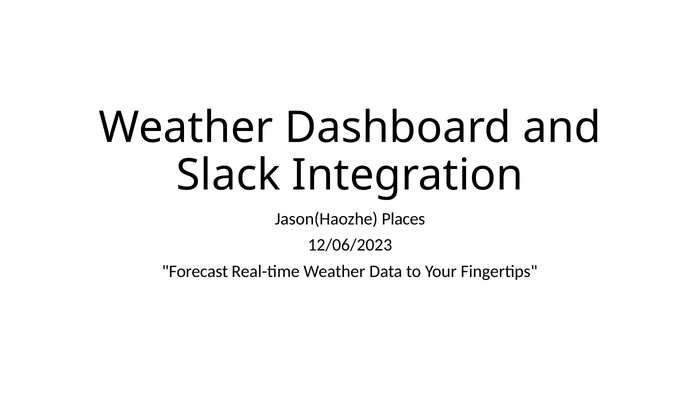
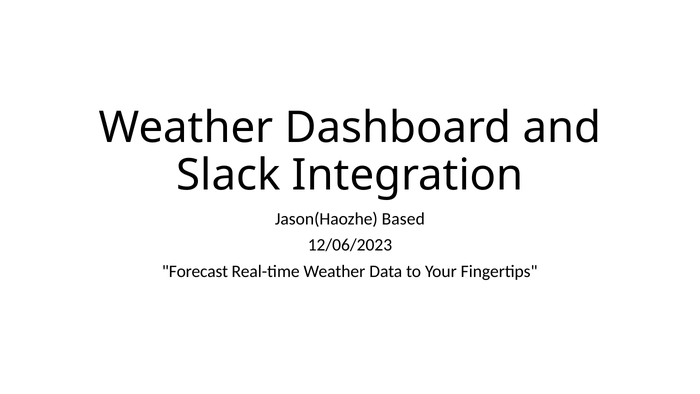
Places: Places -> Based (403, 219)
